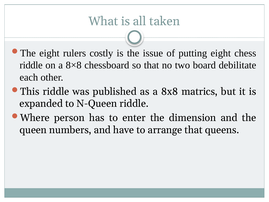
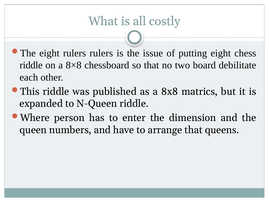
taken: taken -> costly (165, 21)
rulers costly: costly -> rulers (101, 53)
